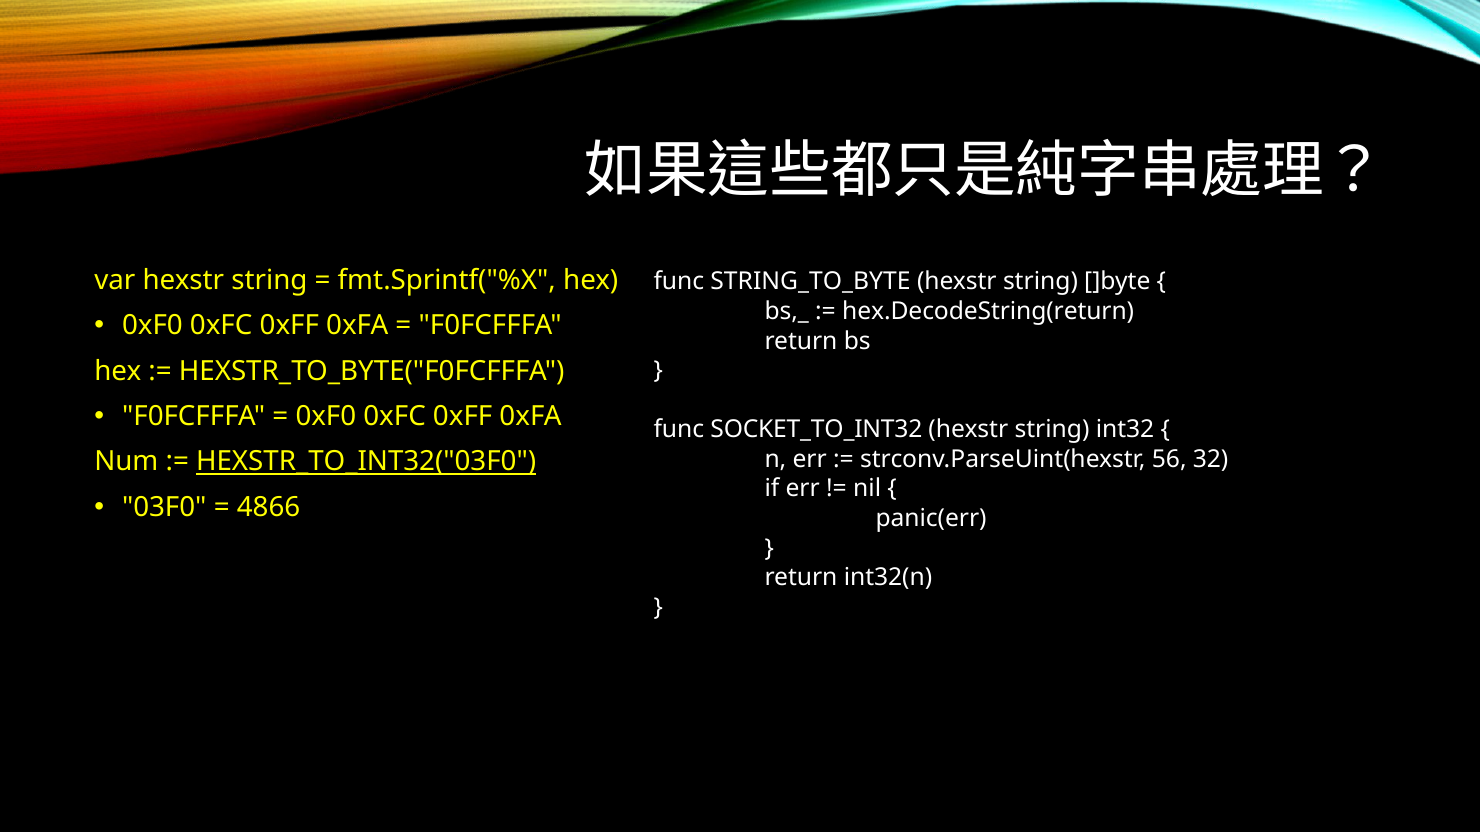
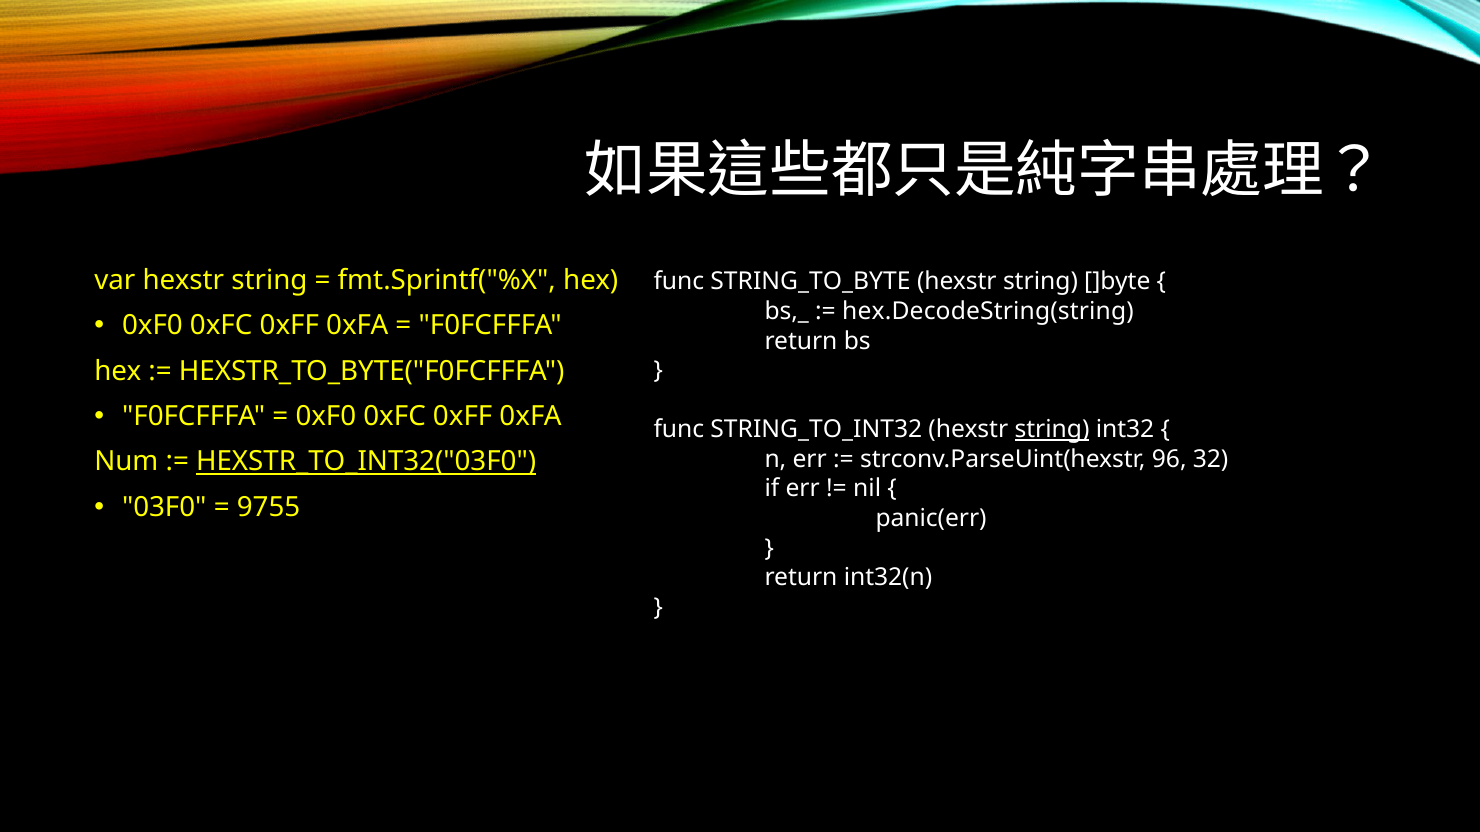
hex.DecodeString(return: hex.DecodeString(return -> hex.DecodeString(string (988, 312)
SOCKET_TO_INT32: SOCKET_TO_INT32 -> STRING_TO_INT32 (816, 430)
string underline: none -> present (1052, 430)
56: 56 -> 96 (1169, 459)
4866: 4866 -> 9755 (269, 507)
